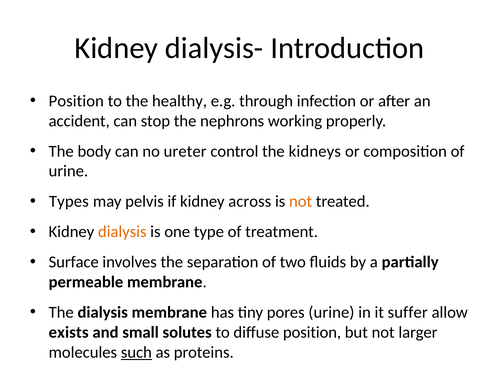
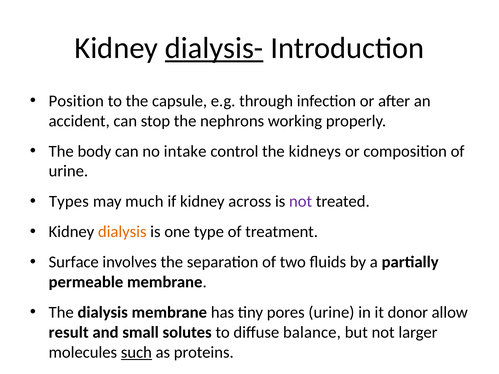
dialysis- underline: none -> present (214, 48)
healthy: healthy -> capsule (180, 101)
ureter: ureter -> intake (185, 151)
pelvis: pelvis -> much (144, 202)
not colour: orange -> purple (301, 202)
suffer: suffer -> donor (408, 313)
exists: exists -> result (69, 333)
diffuse position: position -> balance (312, 333)
